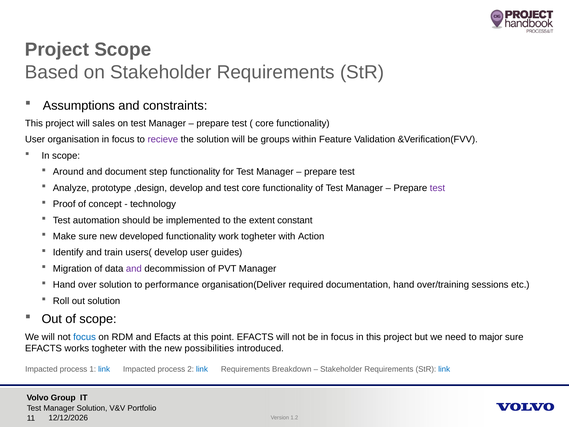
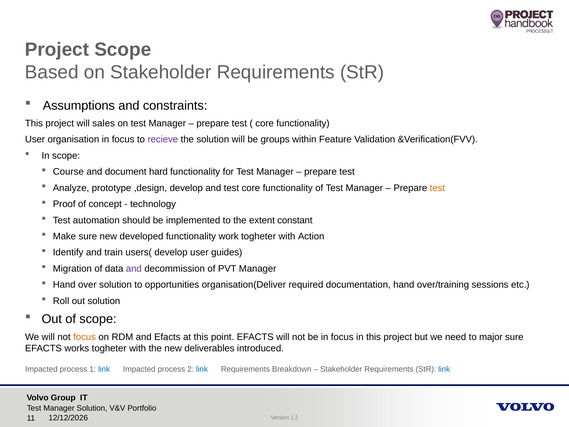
Around: Around -> Course (68, 172)
step: step -> hard (158, 172)
test colour: purple -> orange (437, 188)
performance: performance -> opportunities (172, 285)
focus colour: blue -> orange (85, 337)
possibilities: possibilities -> deliverables (209, 348)
